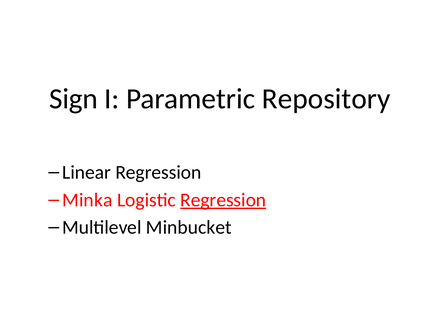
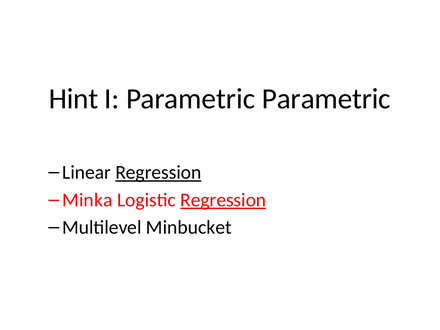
Sign: Sign -> Hint (74, 99)
Parametric Repository: Repository -> Parametric (326, 99)
Regression underline: none -> present (158, 173)
